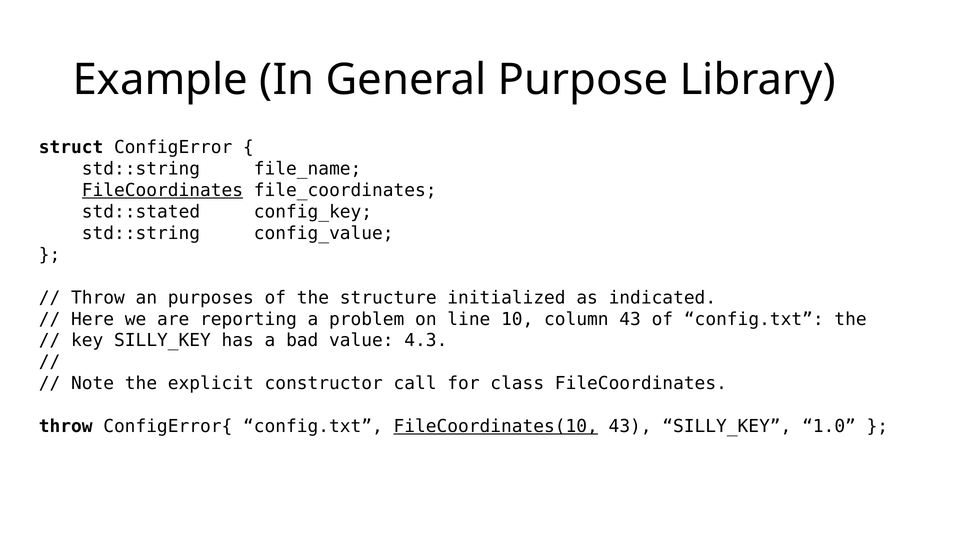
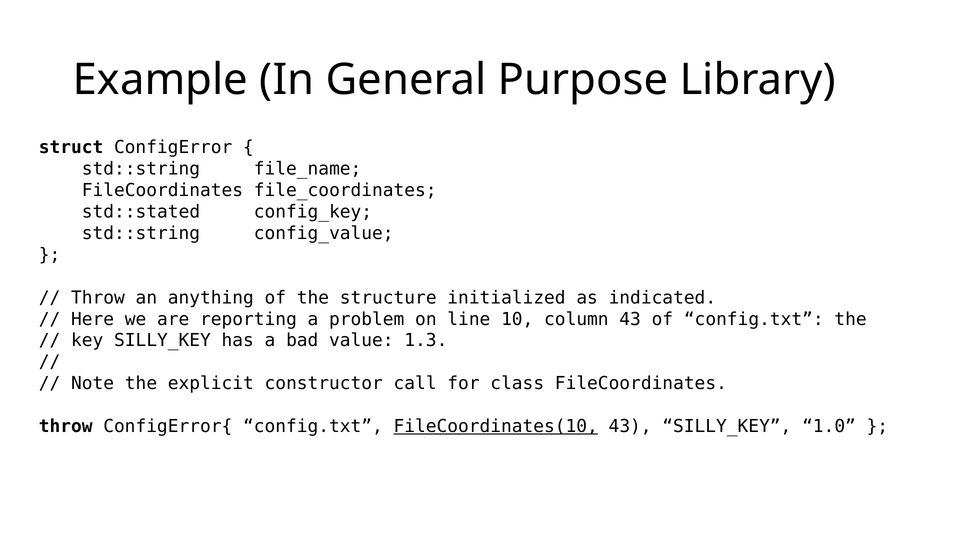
FileCoordinates underline: present -> none (162, 190)
purposes: purposes -> anything (211, 298)
4.3: 4.3 -> 1.3 (426, 341)
